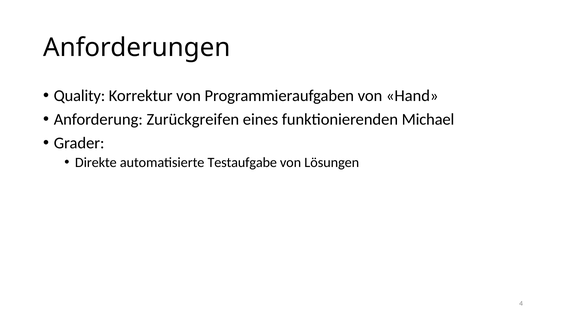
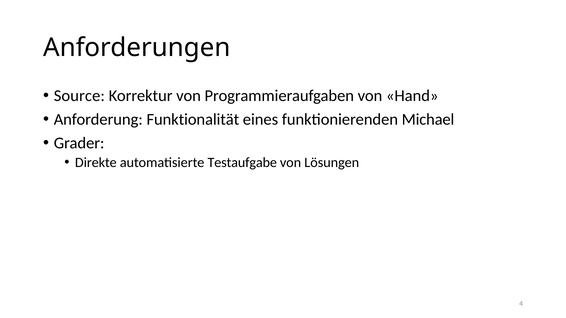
Quality: Quality -> Source (79, 96)
Zurückgreifen: Zurückgreifen -> Funktionalität (193, 119)
